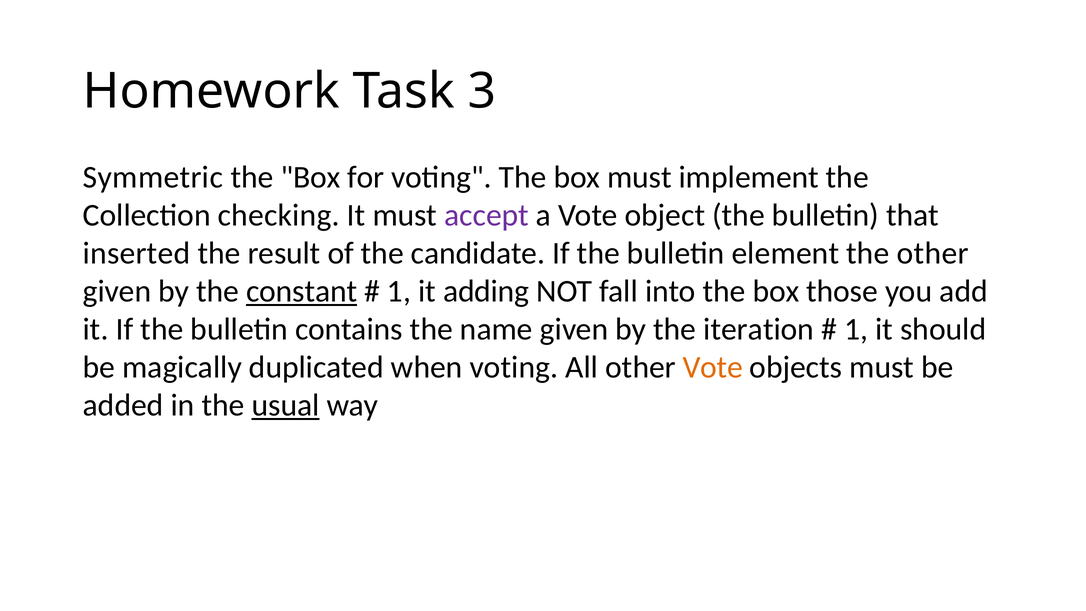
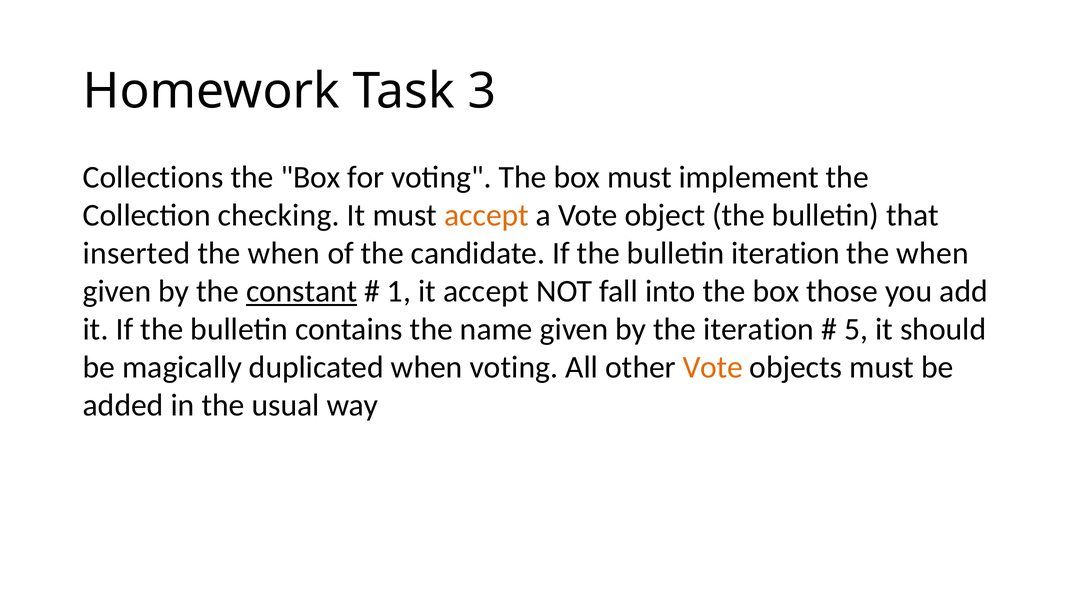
Symmetric: Symmetric -> Collections (153, 177)
accept colour: purple -> orange (487, 215)
result: result -> when (284, 253)
bulletin element: element -> iteration (786, 253)
other: other -> when (933, 253)
it adding: adding -> accept (486, 291)
1: 1 -> 5 (856, 329)
usual underline: present -> none (286, 405)
